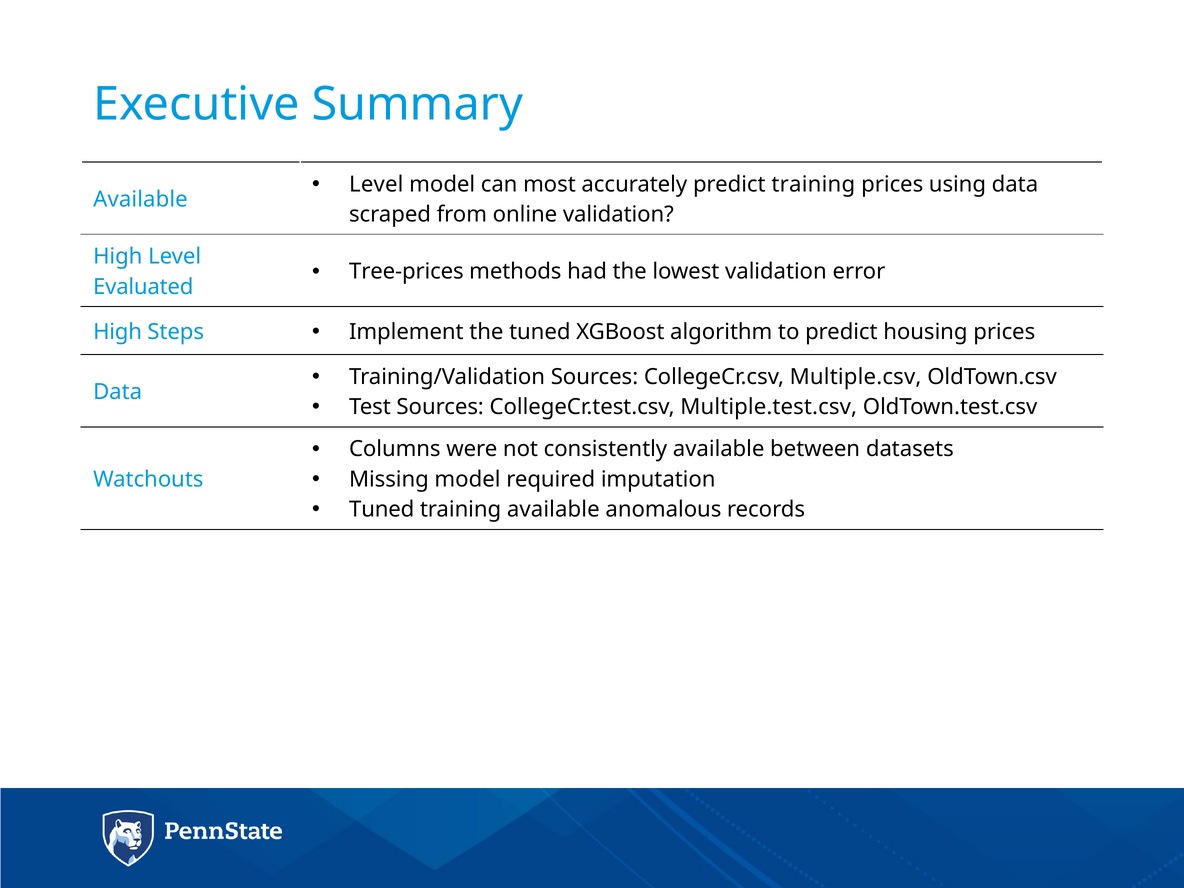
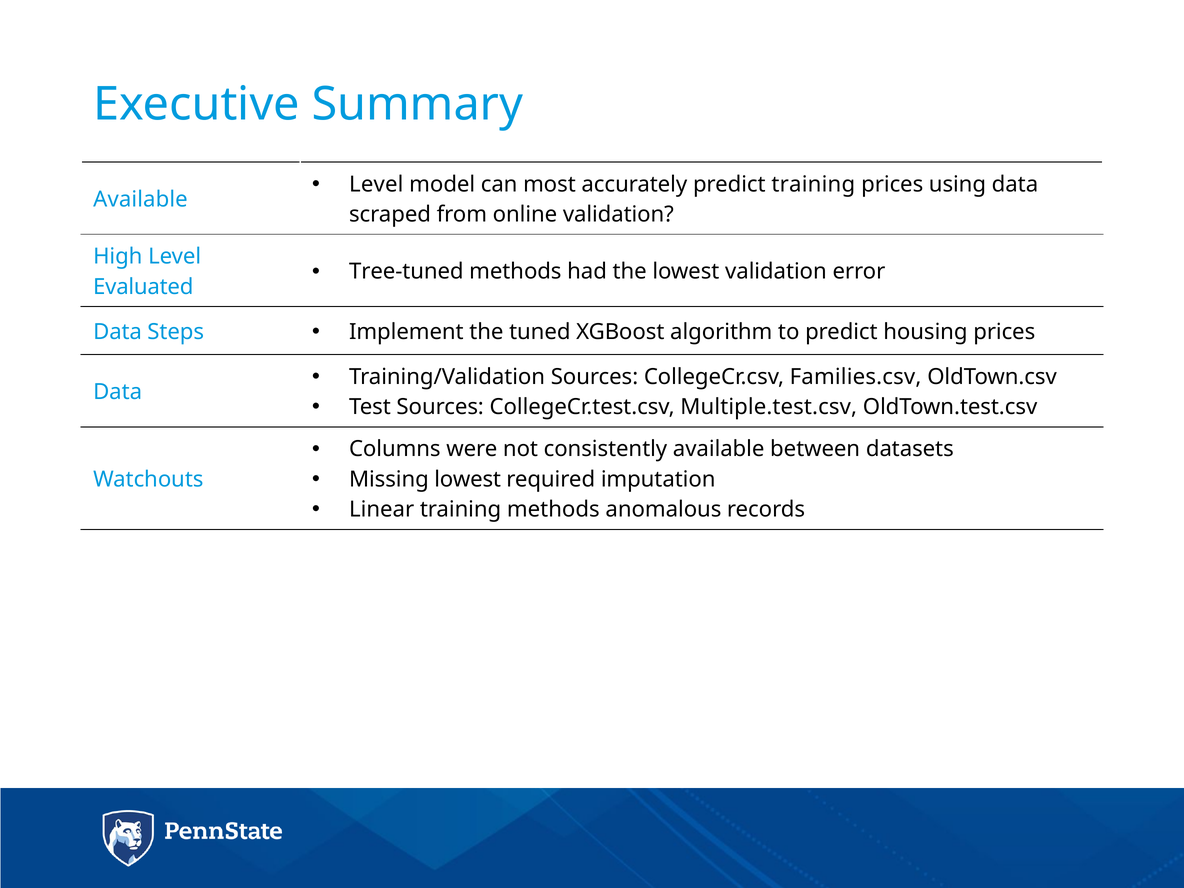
Tree-prices: Tree-prices -> Tree-tuned (406, 272)
High: High -> Data (118, 332)
Multiple.csv: Multiple.csv -> Families.csv (856, 377)
Missing model: model -> lowest (468, 479)
Tuned: Tuned -> Linear (382, 510)
training available: available -> methods (553, 510)
